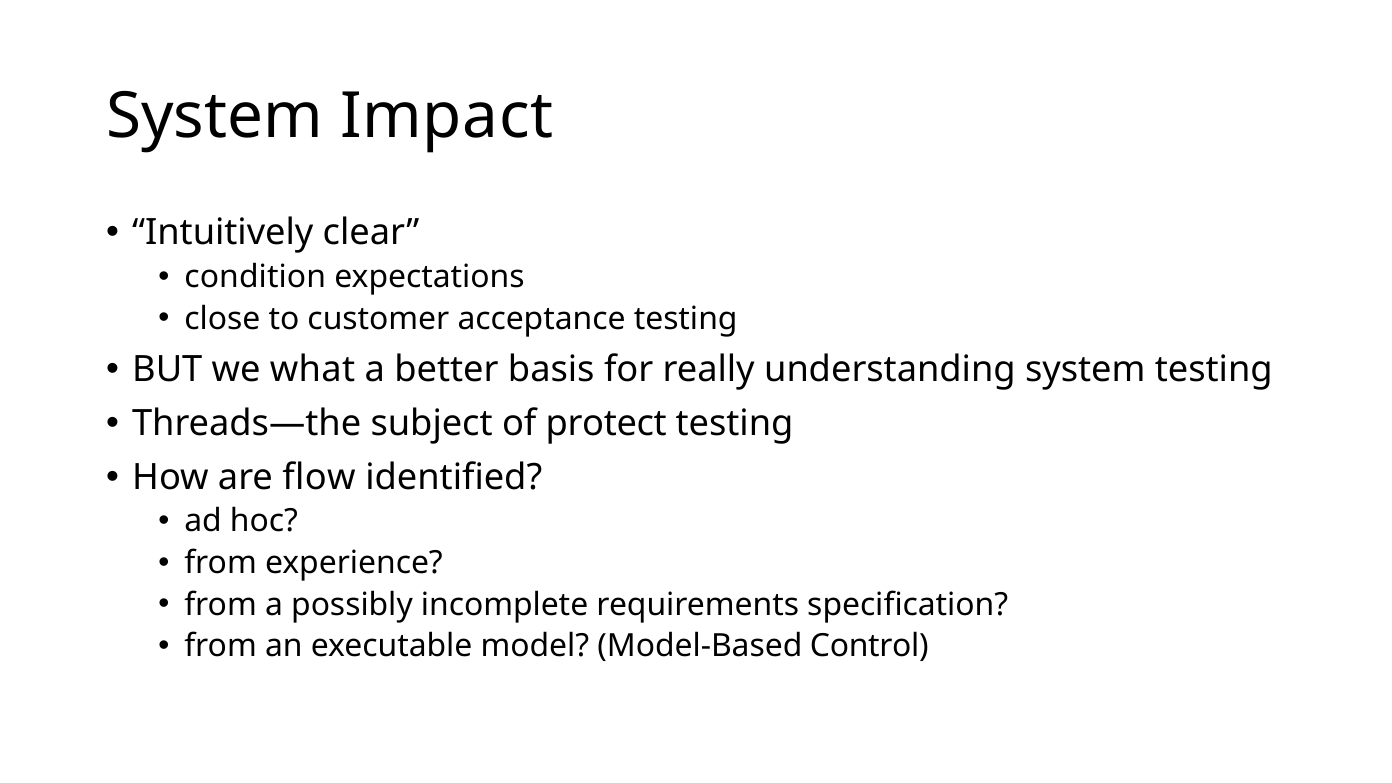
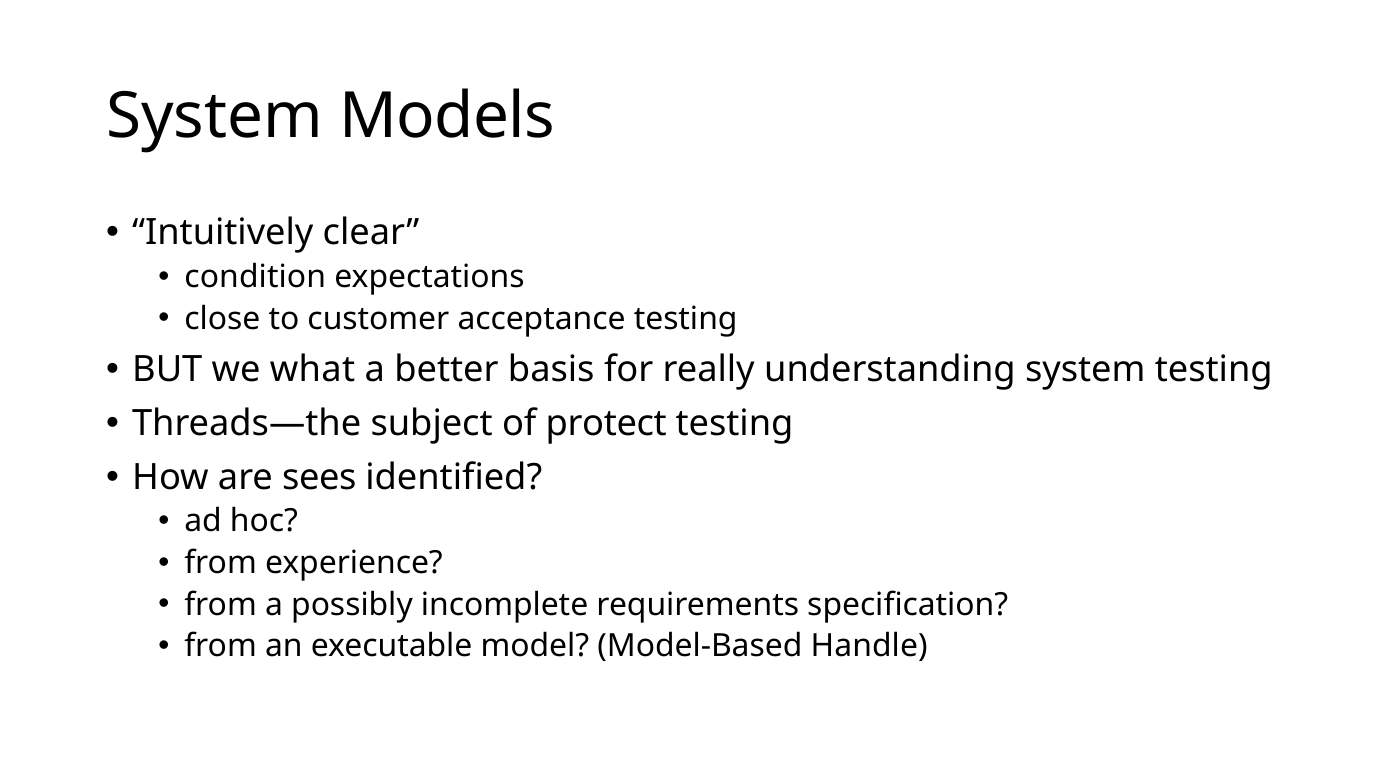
Impact: Impact -> Models (447, 117)
flow: flow -> sees (319, 477)
Control: Control -> Handle (869, 646)
